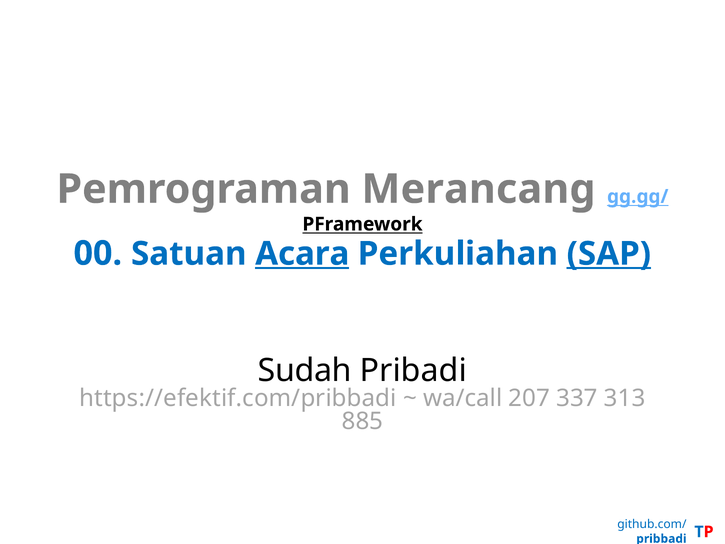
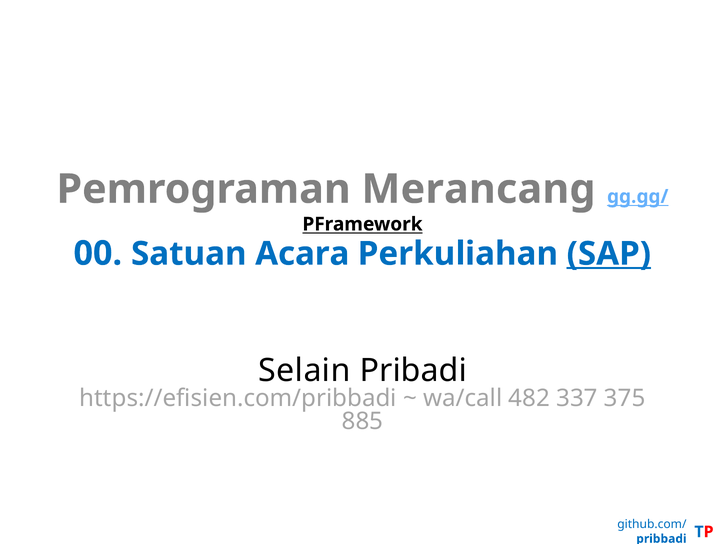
Acara underline: present -> none (302, 254)
Sudah: Sudah -> Selain (304, 371)
https://efektif.com/pribbadi: https://efektif.com/pribbadi -> https://efisien.com/pribbadi (238, 398)
207: 207 -> 482 (529, 398)
313: 313 -> 375 (625, 398)
